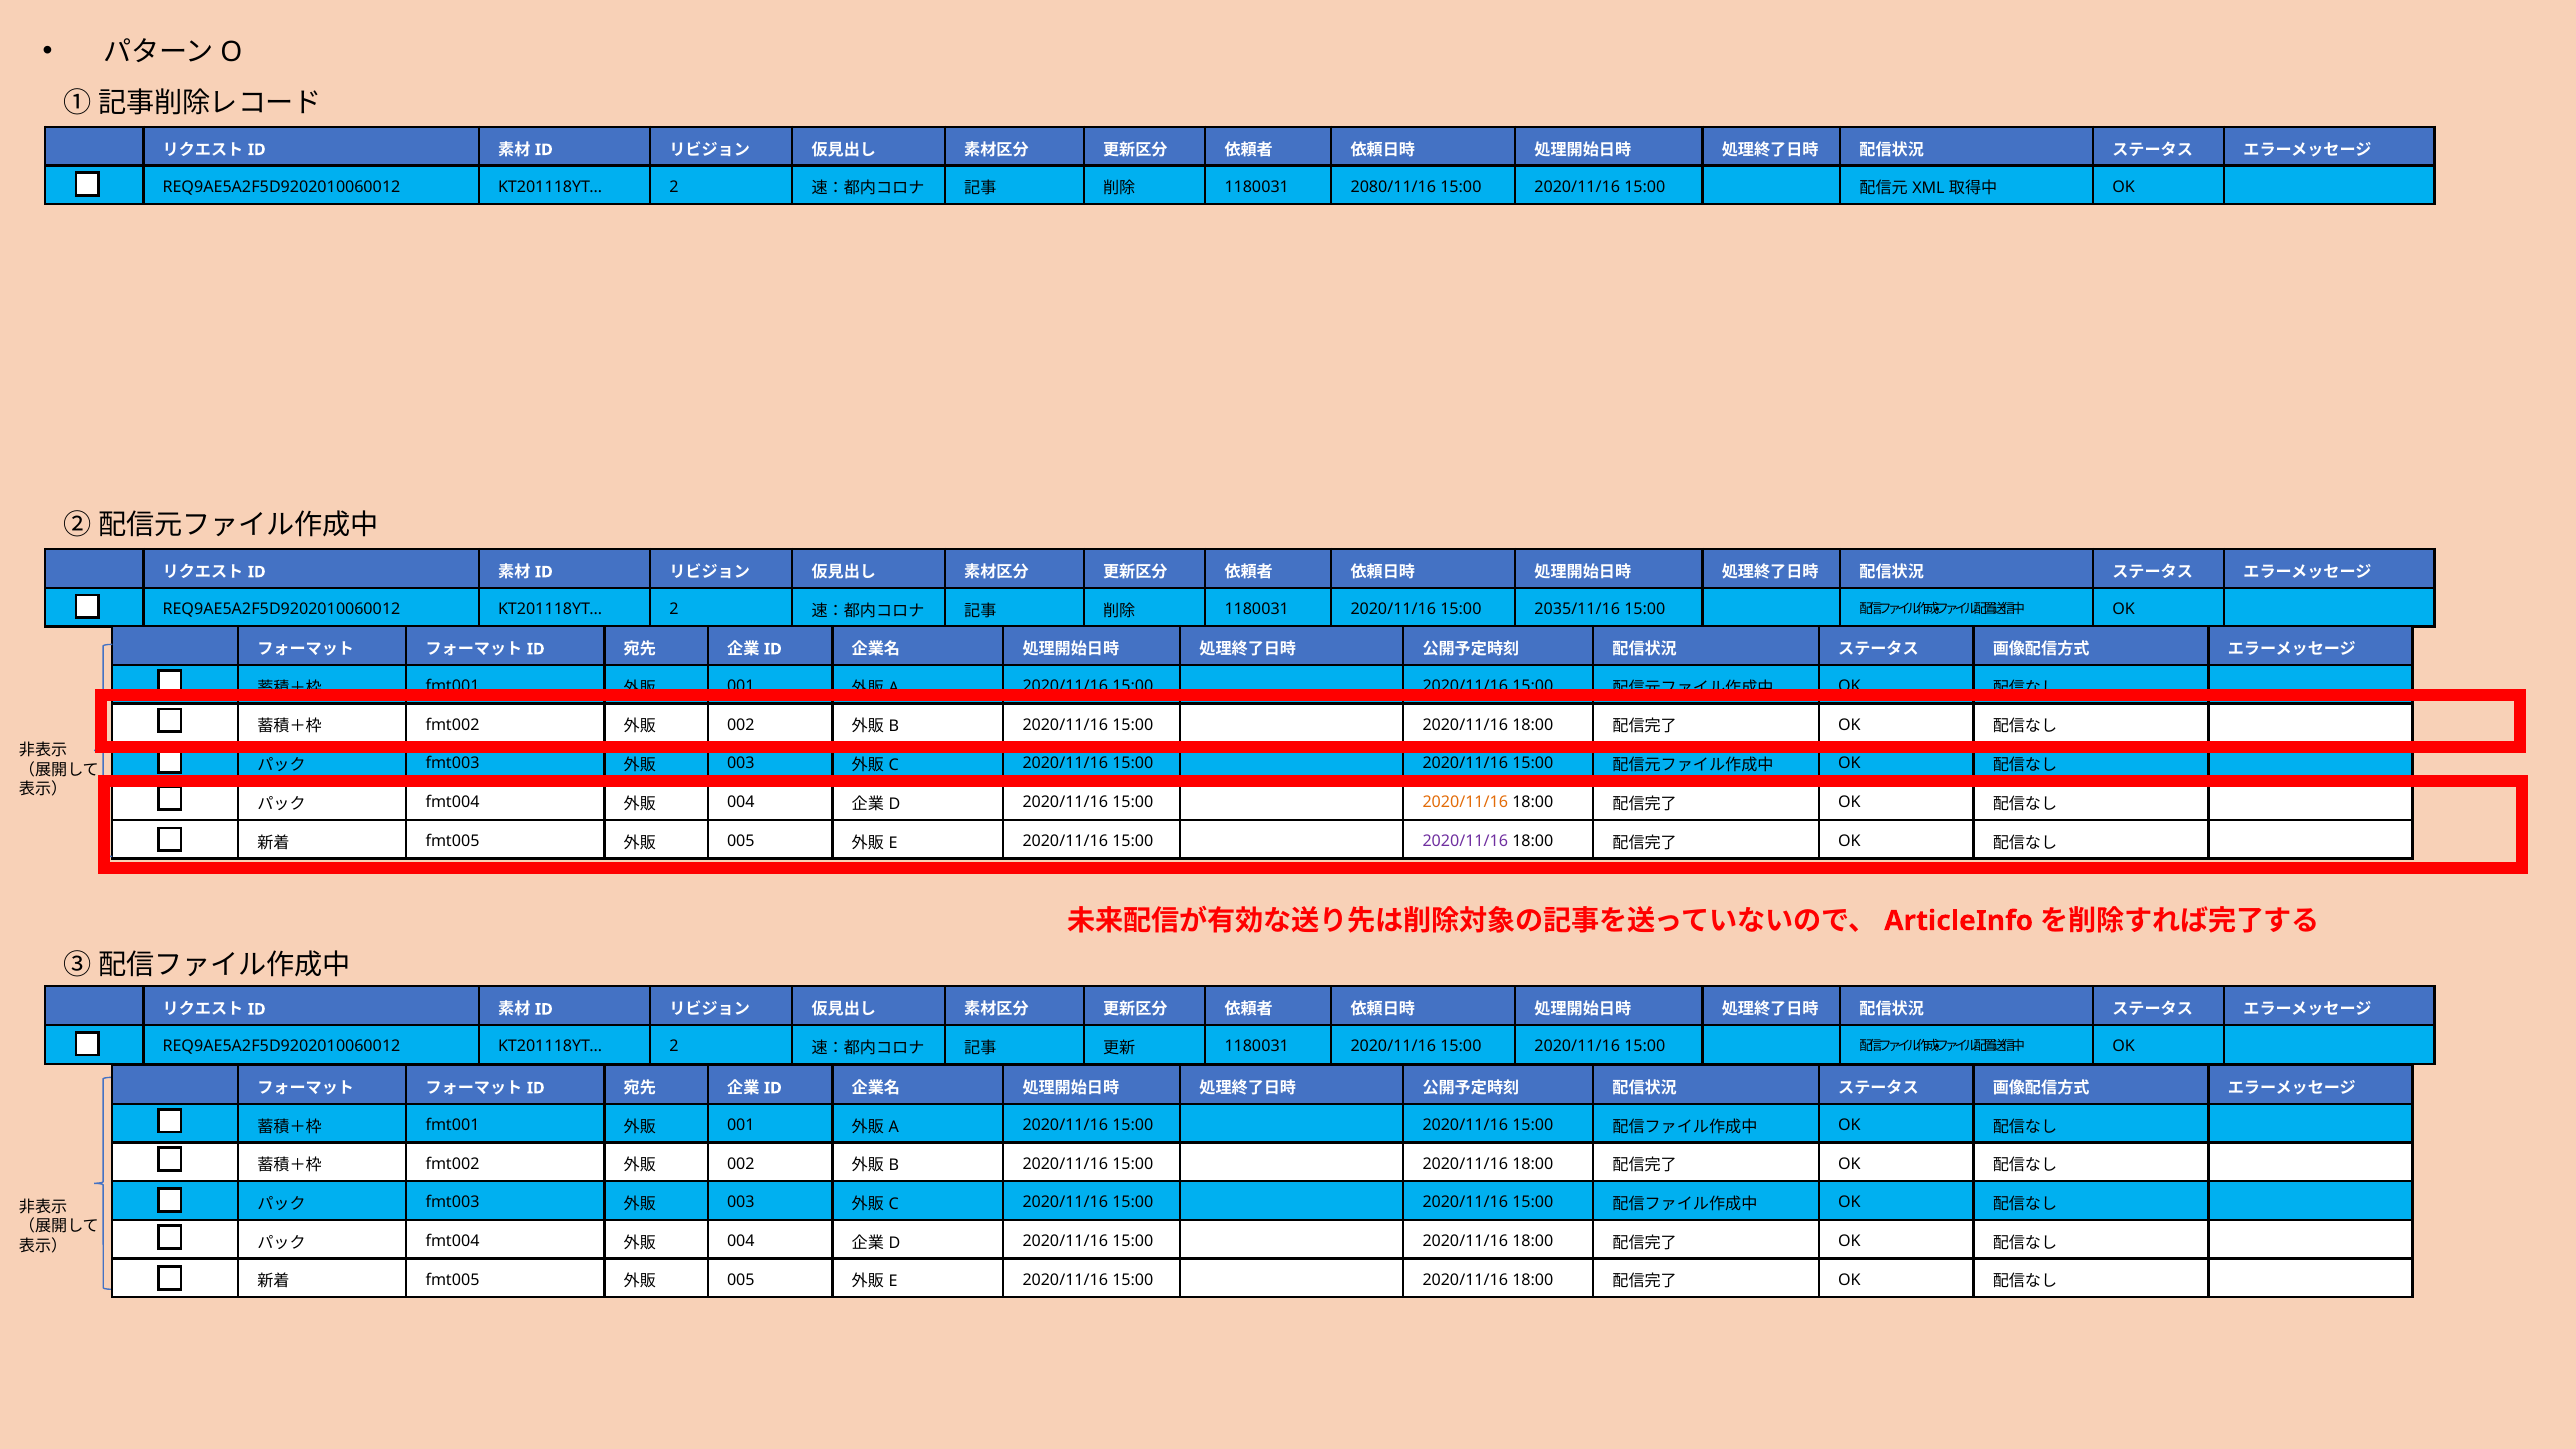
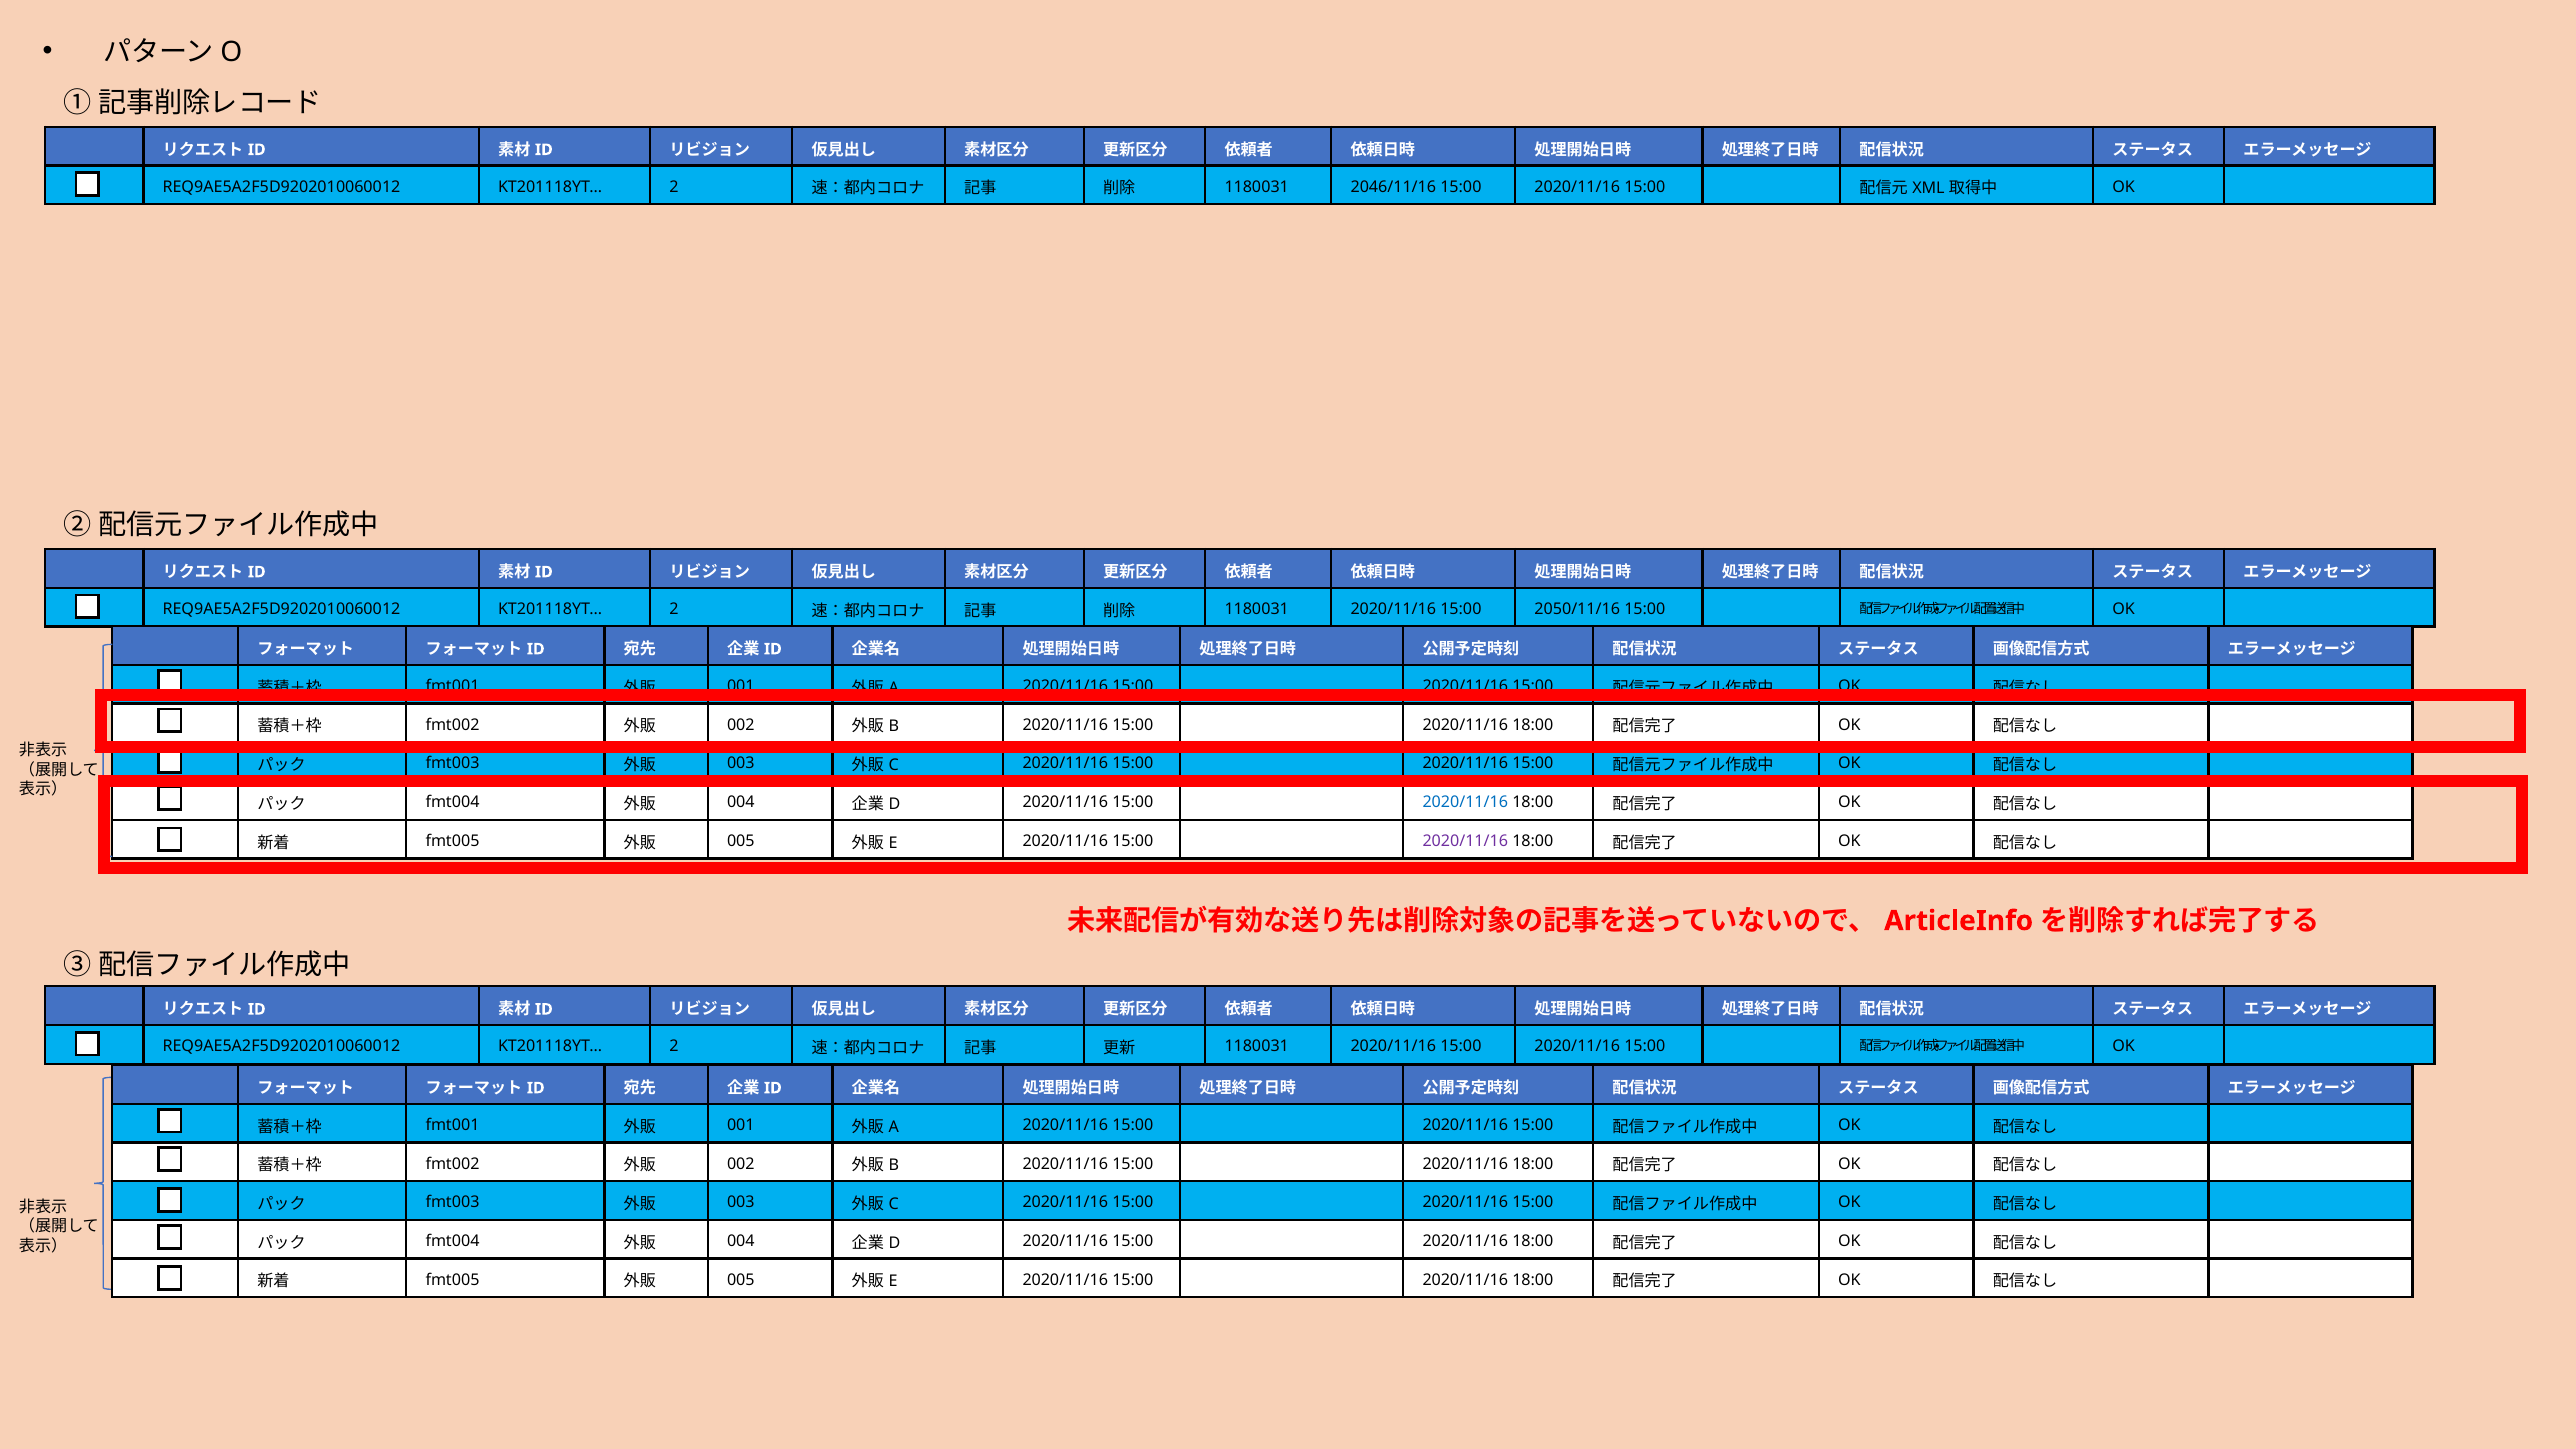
2080/11/16: 2080/11/16 -> 2046/11/16 (1393, 187)
2035/11/16: 2035/11/16 -> 2050/11/16 (1577, 609)
2020/11/16 colour: orange -> blue (1465, 802)
